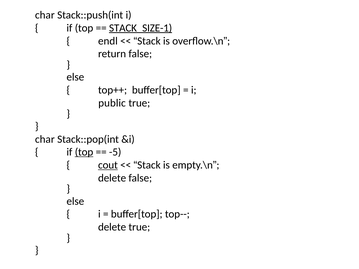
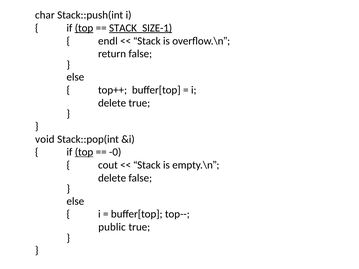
top underline: none -> present (84, 28)
public: public -> delete (112, 103)
char: char -> void (45, 139)
-5: -5 -> -0 (115, 152)
cout underline: present -> none (108, 165)
delete: delete -> public (112, 227)
